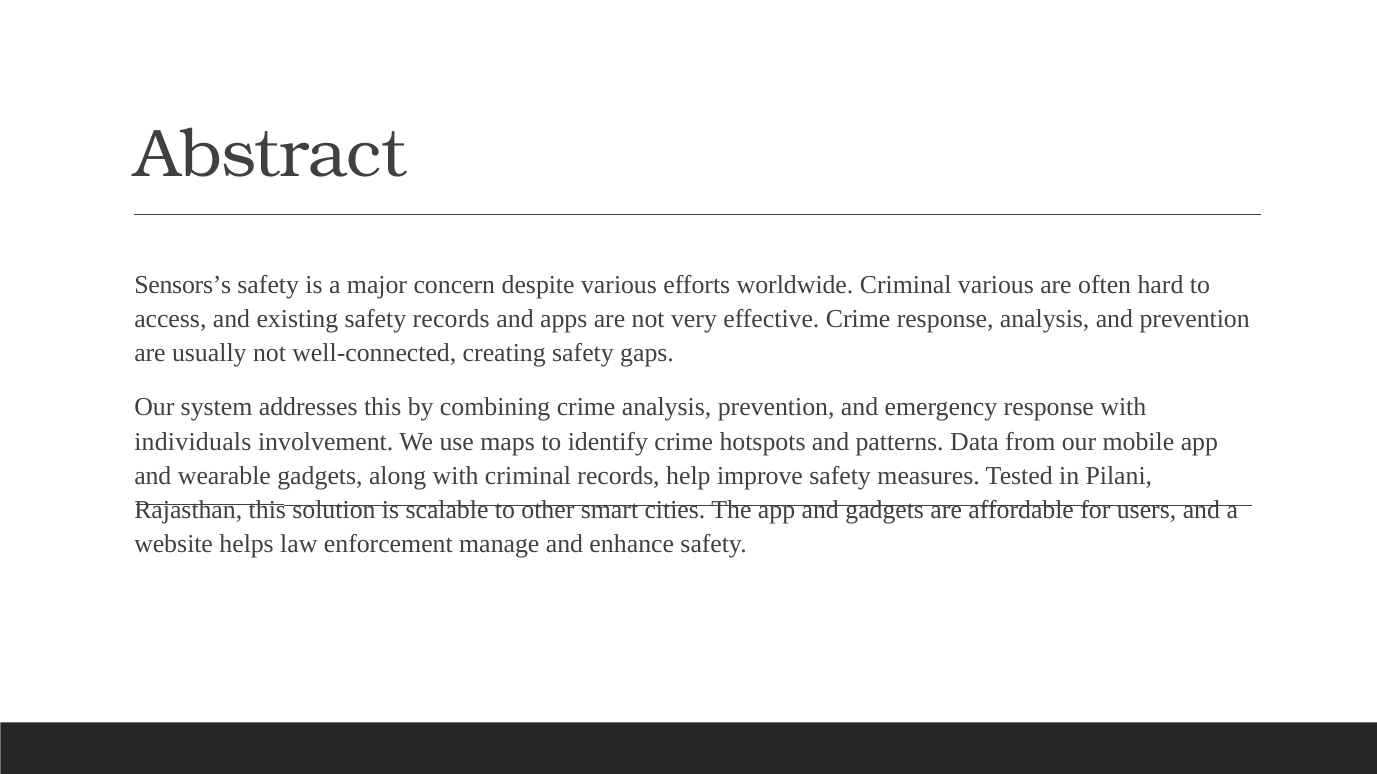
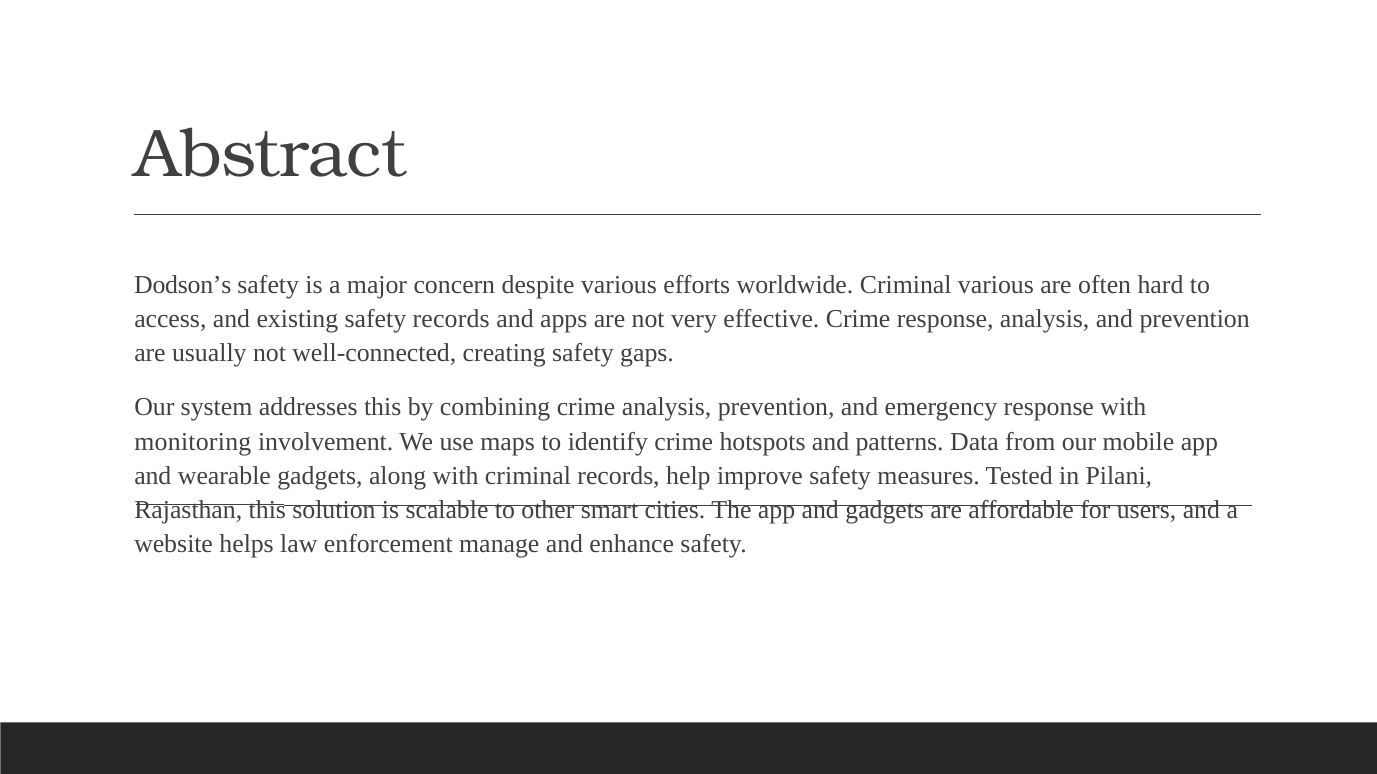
Sensors’s: Sensors’s -> Dodson’s (183, 285)
individuals: individuals -> monitoring (193, 442)
